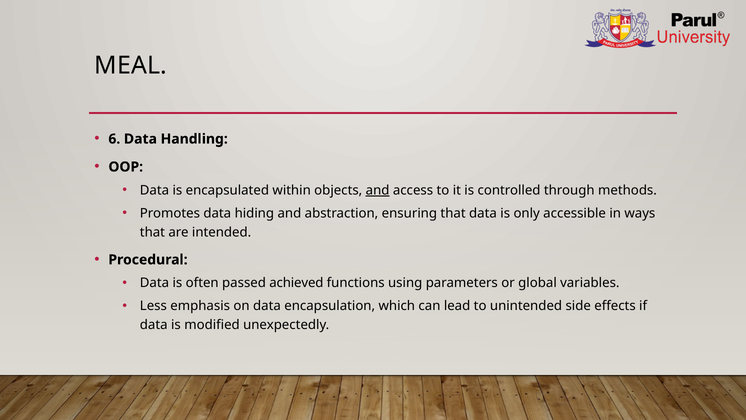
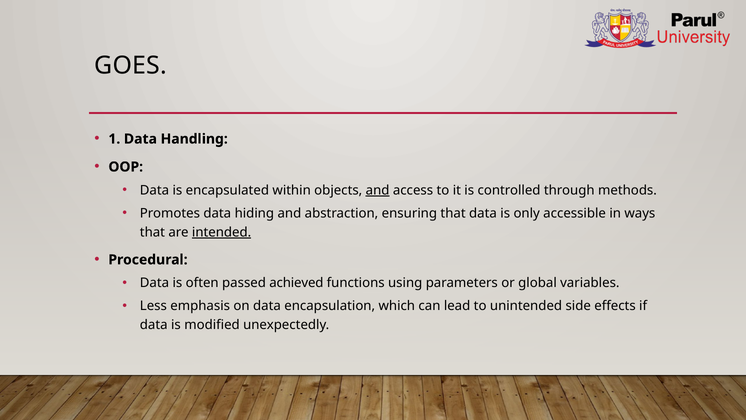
MEAL: MEAL -> GOES (131, 65)
6: 6 -> 1 (114, 139)
intended underline: none -> present (222, 232)
